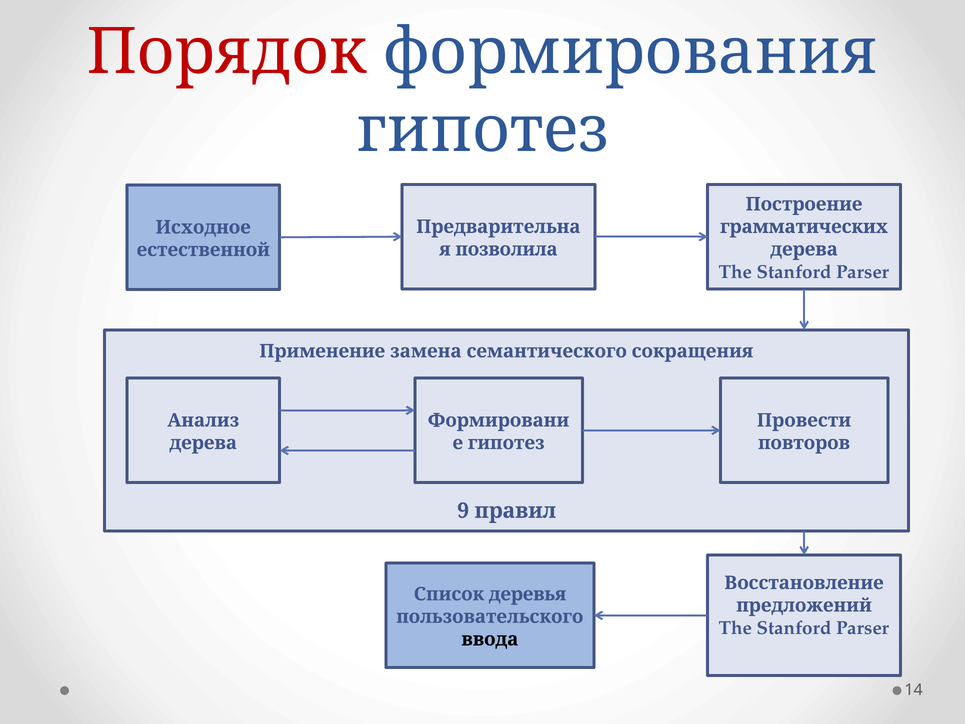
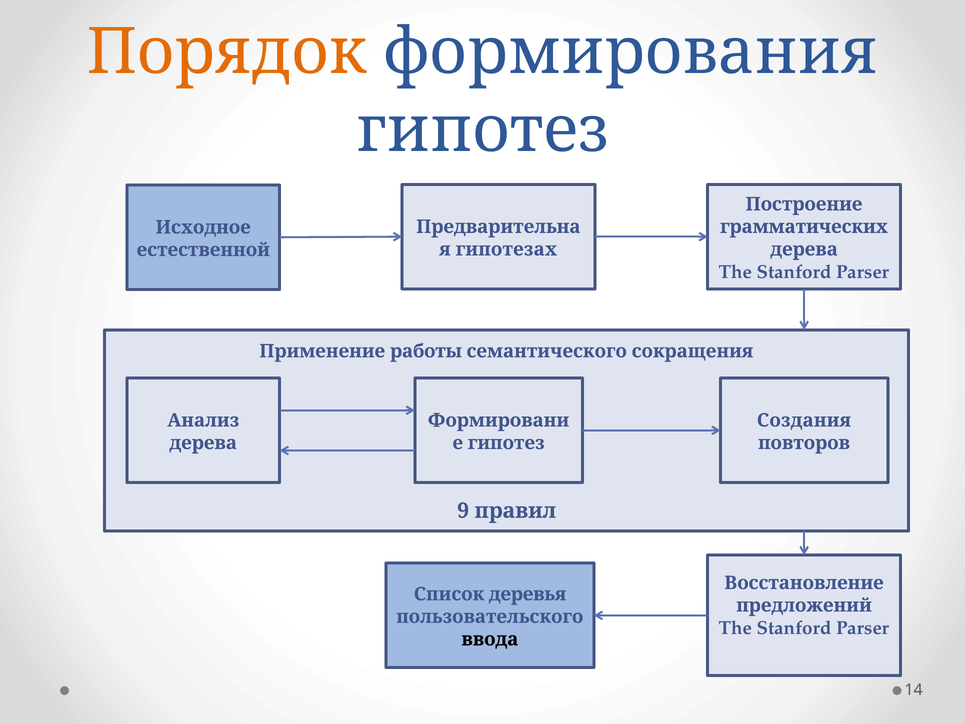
Порядок colour: red -> orange (227, 52)
позволила: позволила -> гипотезах (506, 249)
замена: замена -> работы (426, 351)
Провести: Провести -> Создания (804, 420)
